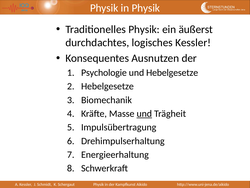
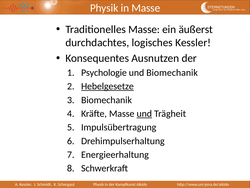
in Physik: Physik -> Masse (146, 8)
Traditionelles Physik: Physik -> Masse (144, 29)
und Hebelgesetze: Hebelgesetze -> Biomechanik (172, 73)
Hebelgesetze underline: none -> present (107, 86)
